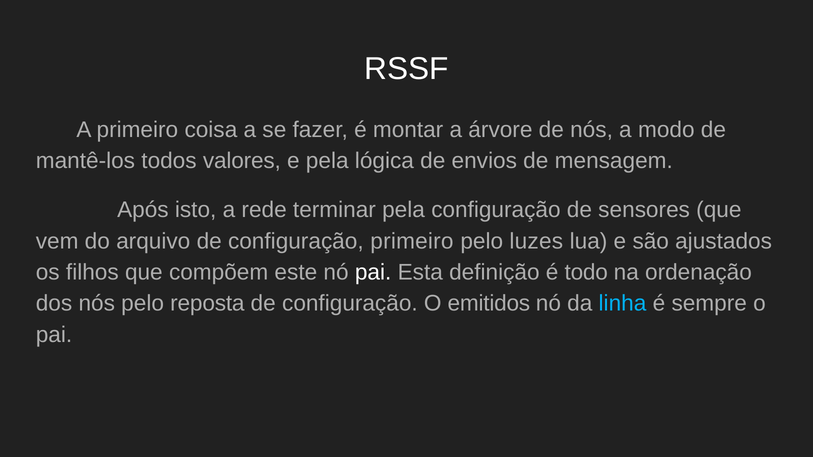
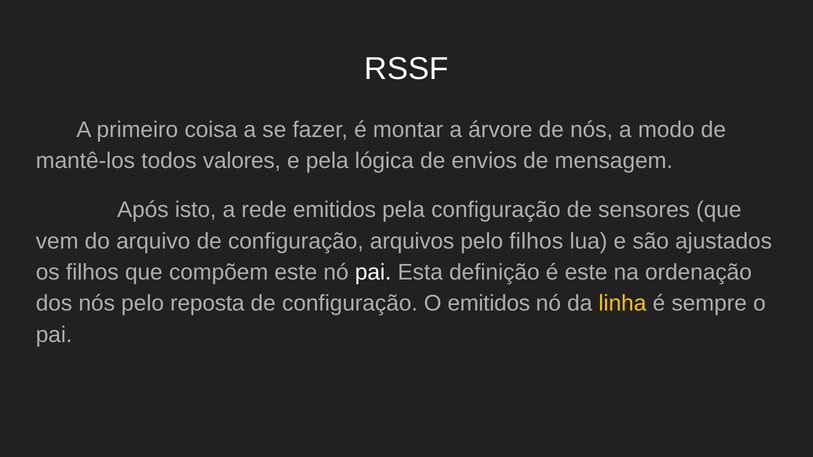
rede terminar: terminar -> emitidos (335, 210)
configuração primeiro: primeiro -> arquivos (412, 241)
pelo luzes: luzes -> filhos (536, 241)
é todo: todo -> este (586, 273)
linha colour: light blue -> yellow (622, 304)
